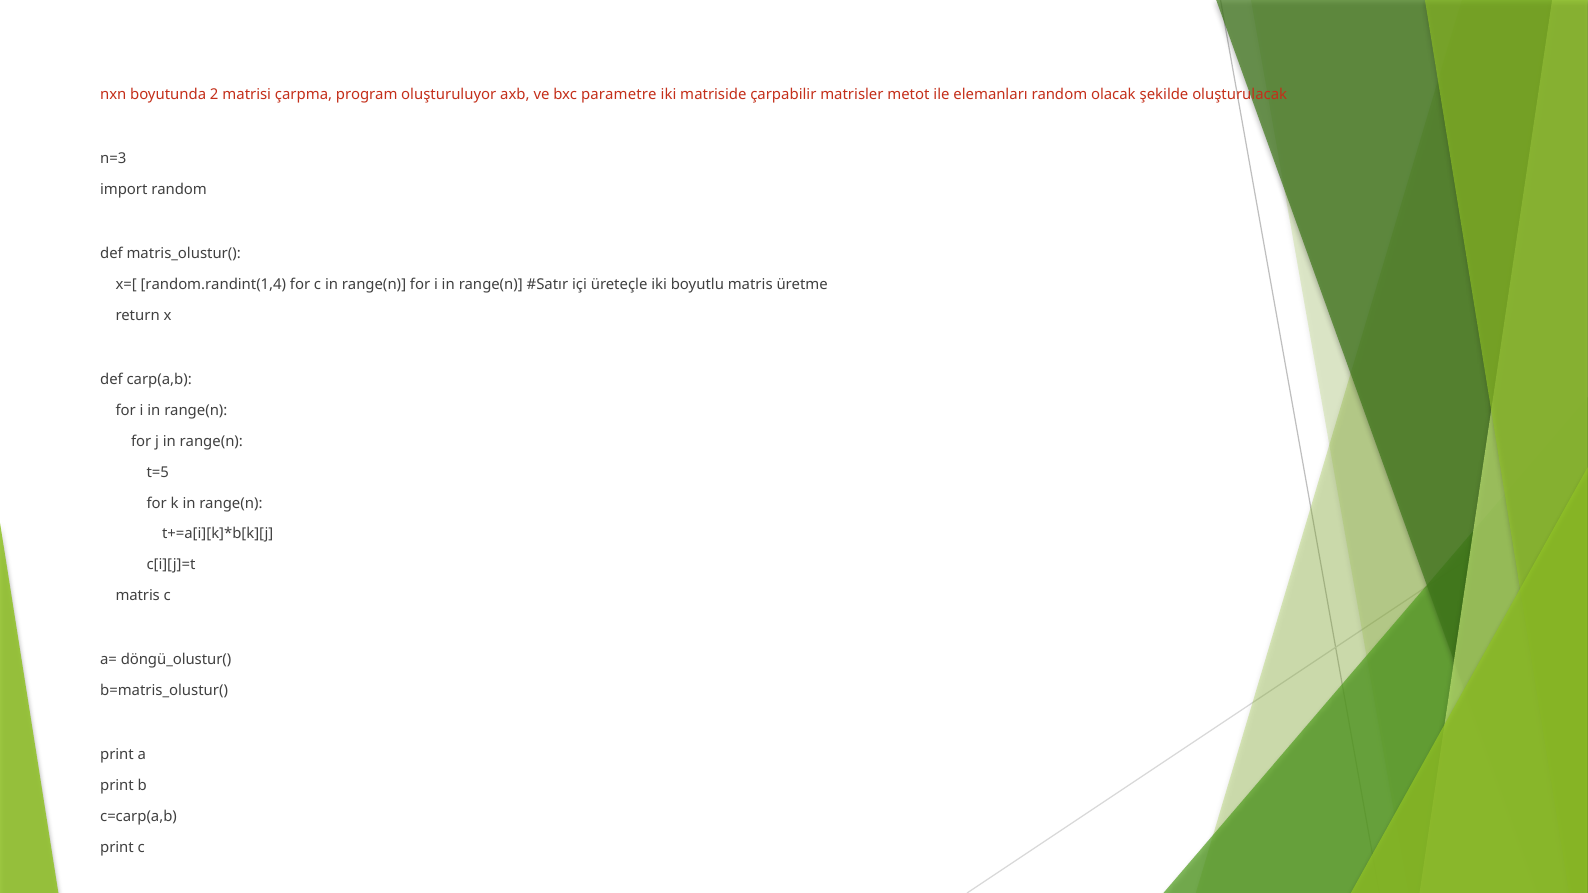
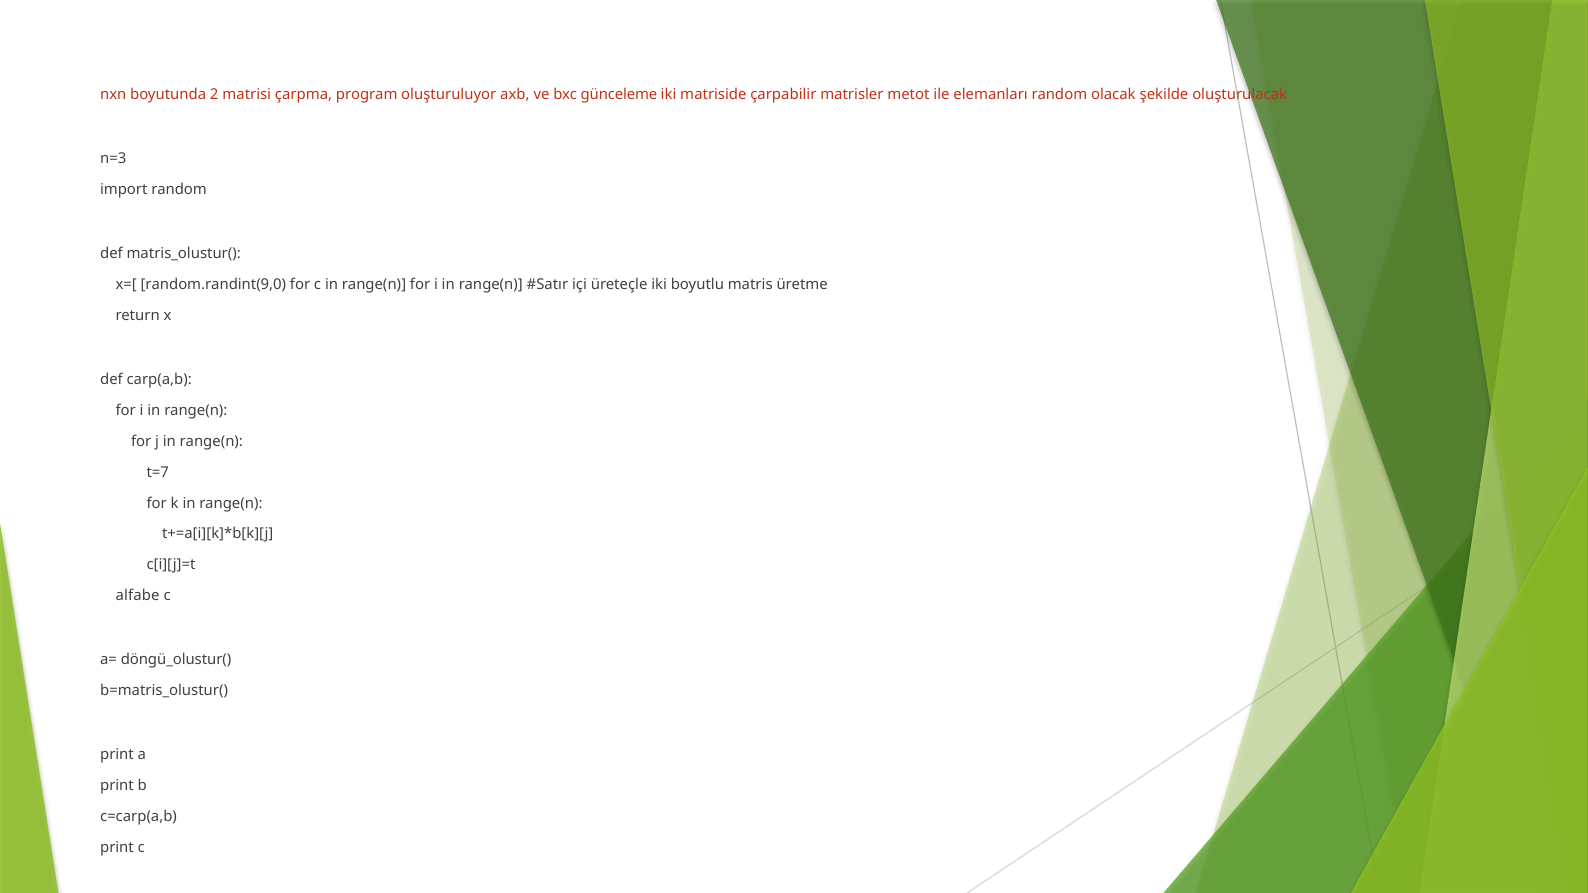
parametre: parametre -> günceleme (619, 95)
random.randint(1,4: random.randint(1,4 -> random.randint(9,0 (213, 284)
t=5: t=5 -> t=7 (158, 472)
matris: matris -> alfabe (138, 596)
